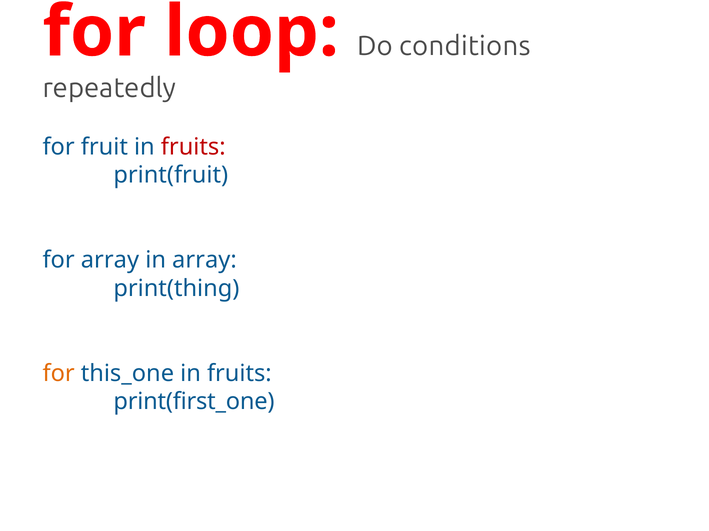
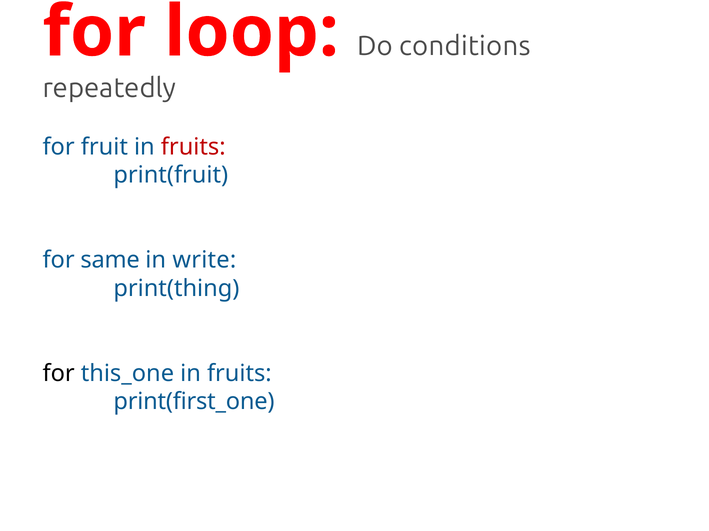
for array: array -> same (110, 260)
in array: array -> write (204, 260)
for colour: orange -> black (59, 374)
